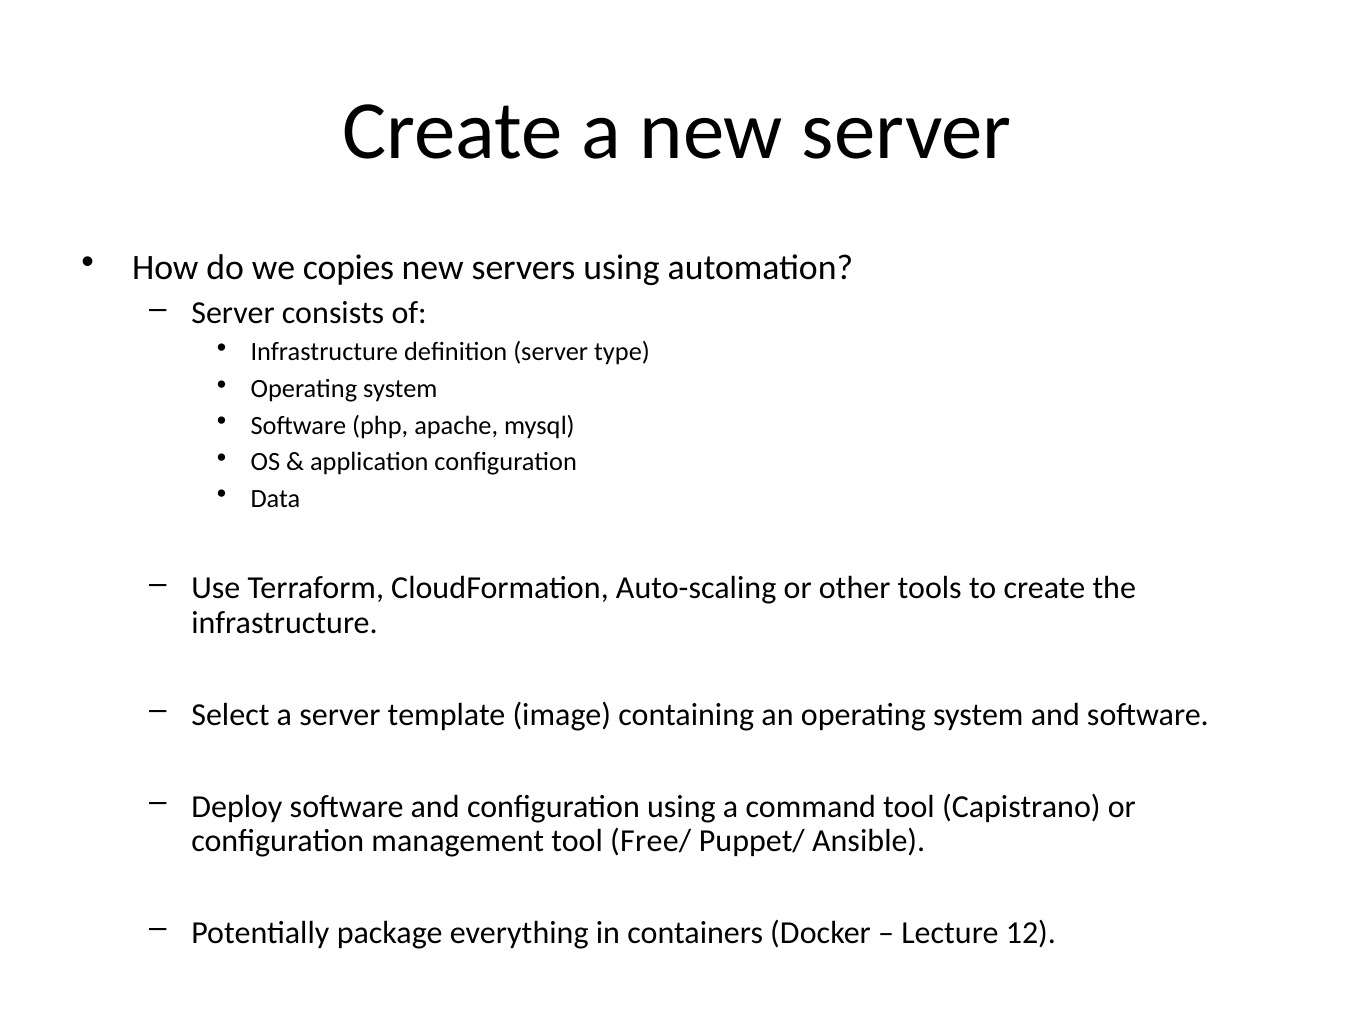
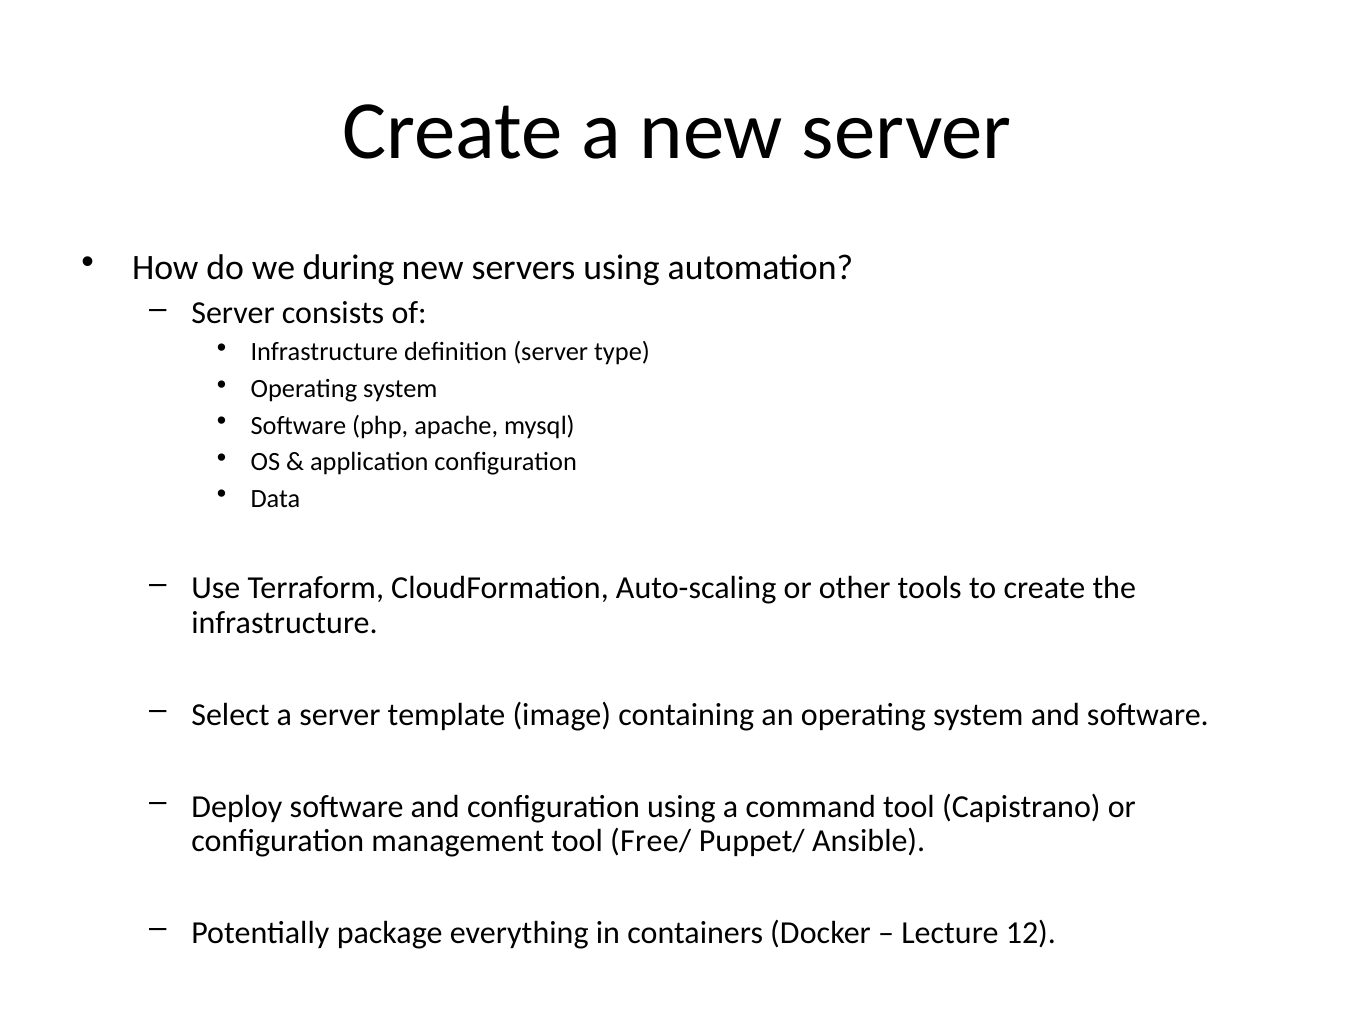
copies: copies -> during (349, 268)
